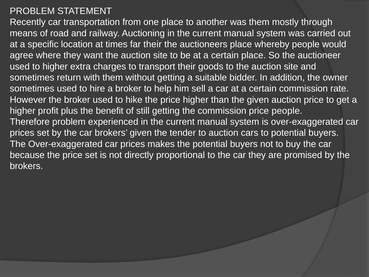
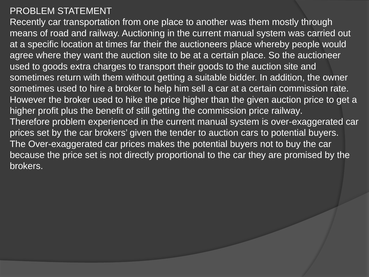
to higher: higher -> goods (55, 66)
price people: people -> railway (287, 111)
